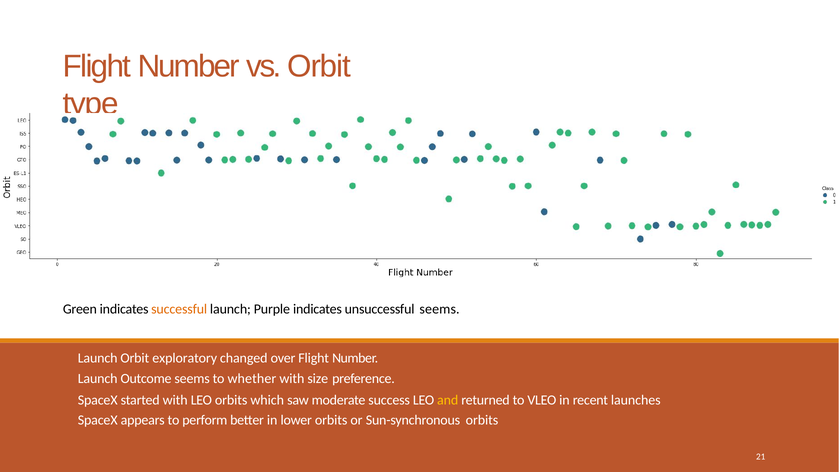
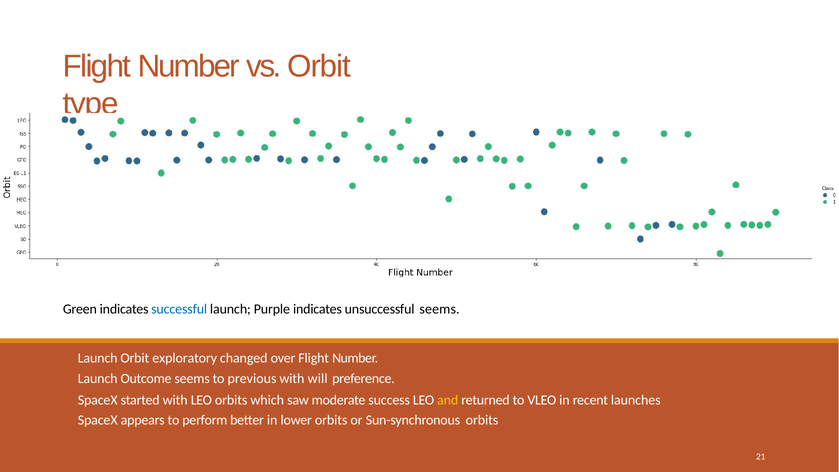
successful colour: orange -> blue (179, 309)
whether: whether -> previous (252, 378)
size: size -> will (318, 378)
